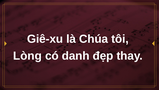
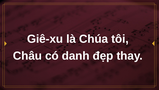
Lòng: Lòng -> Châu (27, 55)
